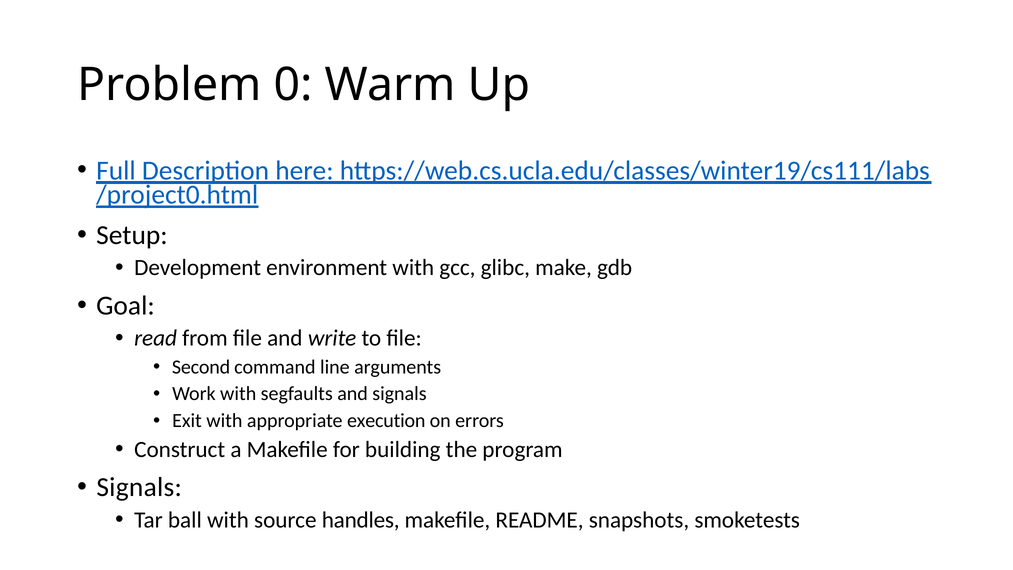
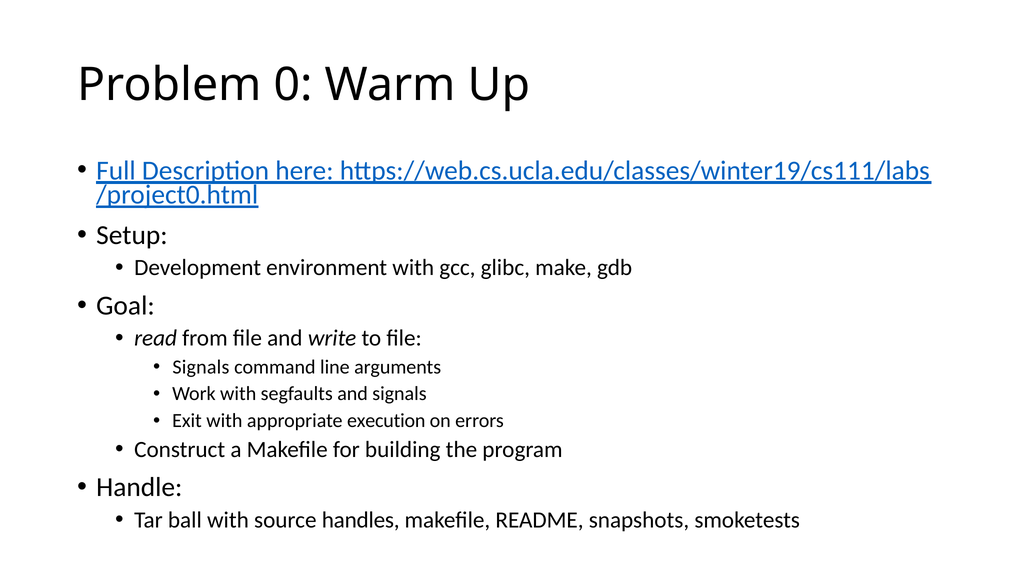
Second: Second -> Signals (201, 367)
Signals: Signals -> Handle (139, 487)
